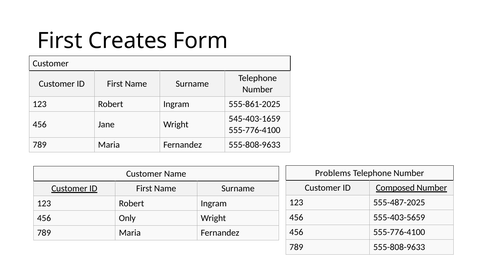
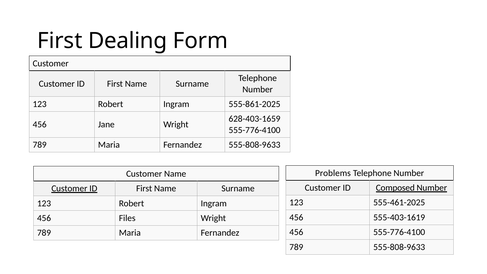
Creates: Creates -> Dealing (128, 41)
545-403-1659: 545-403-1659 -> 628-403-1659 (255, 119)
555-487-2025: 555-487-2025 -> 555-461-2025 (399, 203)
555-403-5659: 555-403-5659 -> 555-403-1619 (399, 217)
Only: Only -> Files (127, 218)
